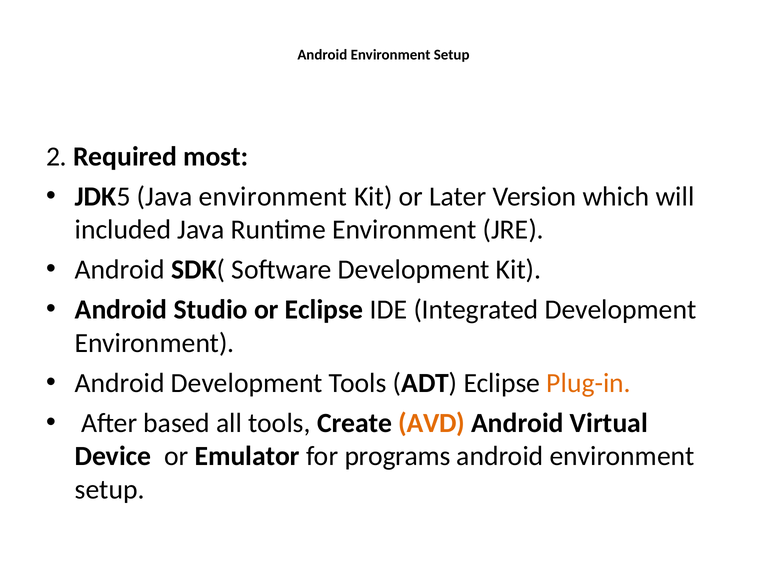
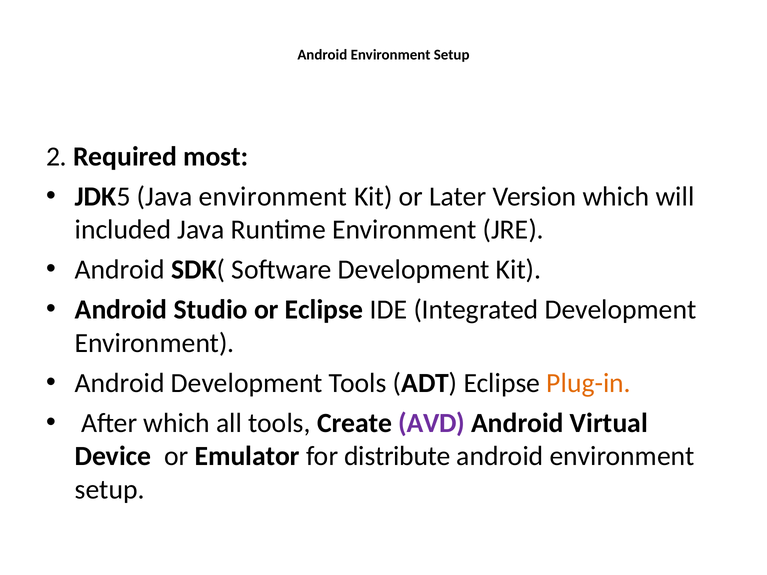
After based: based -> which (177, 423)
AVD colour: orange -> purple (432, 423)
programs: programs -> distribute (397, 456)
